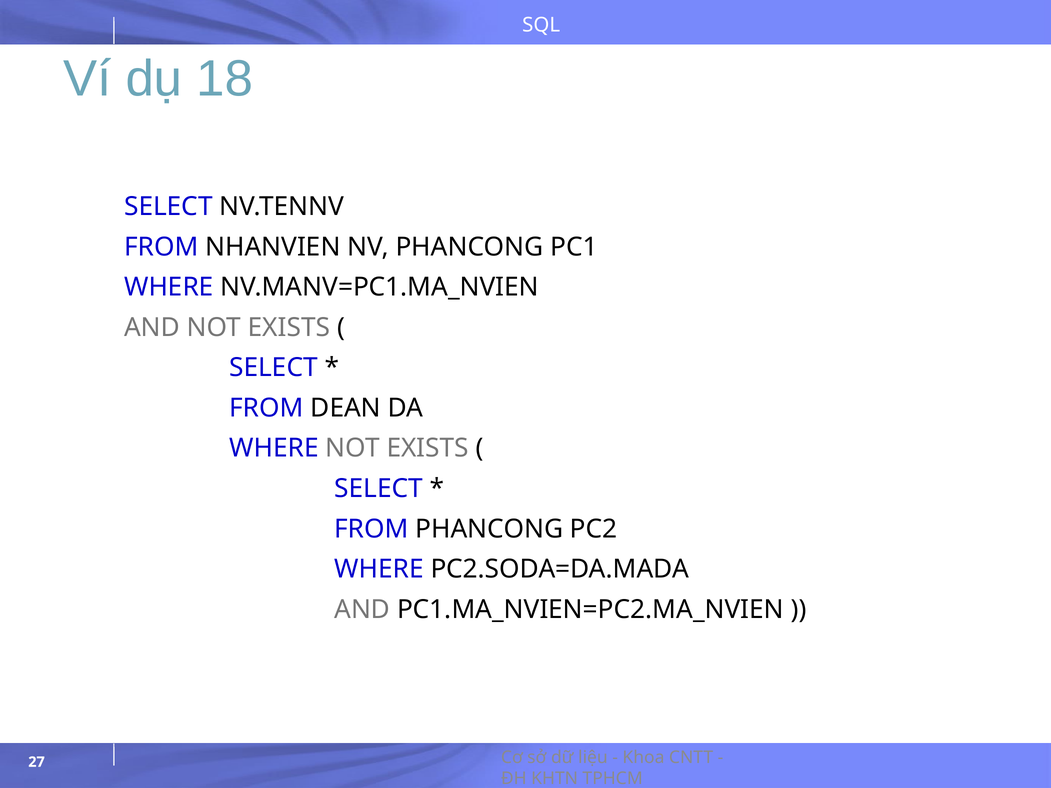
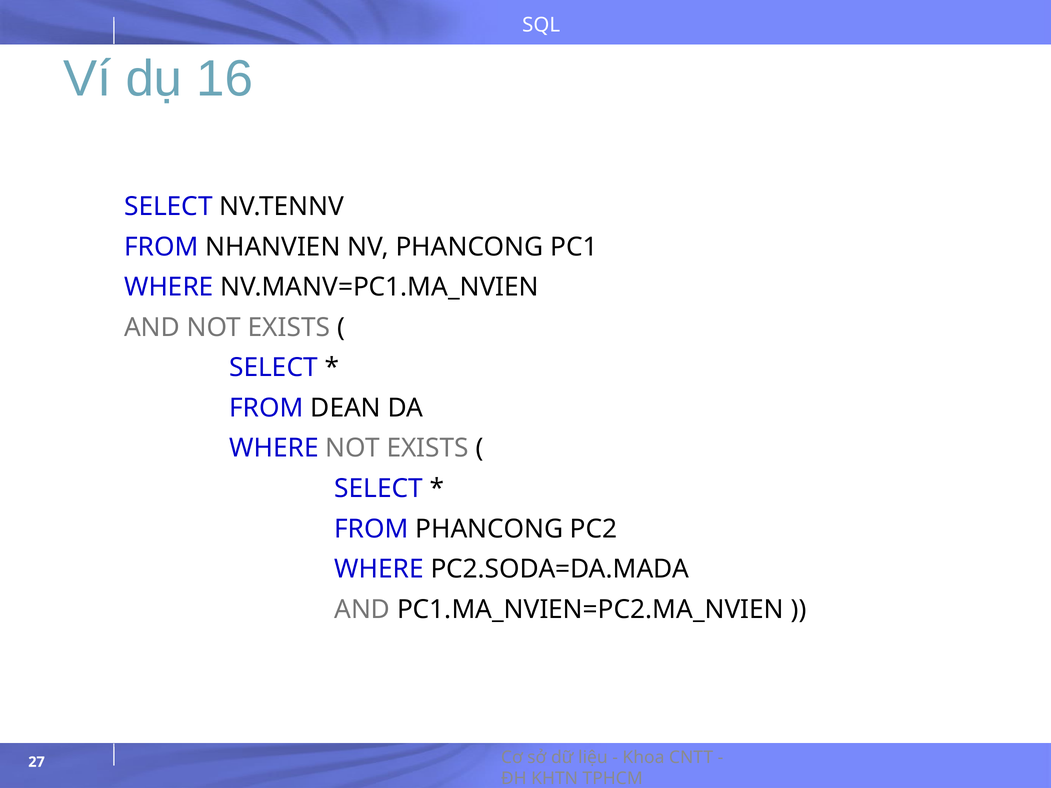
18: 18 -> 16 (225, 79)
